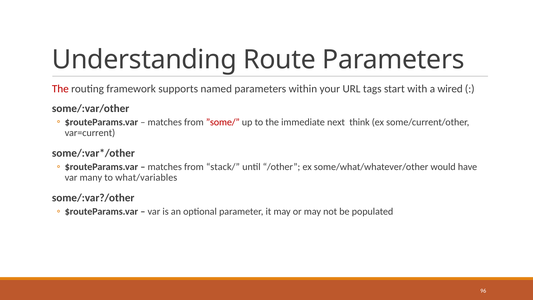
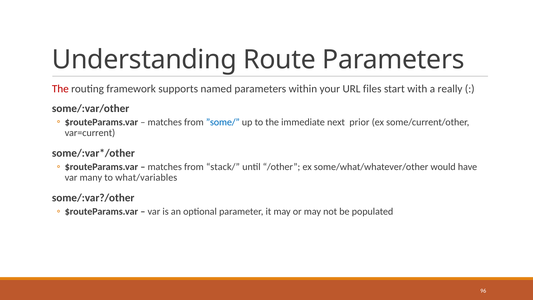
tags: tags -> files (372, 89)
wired: wired -> really (450, 89)
”some/ colour: red -> blue (223, 122)
think: think -> prior (359, 122)
